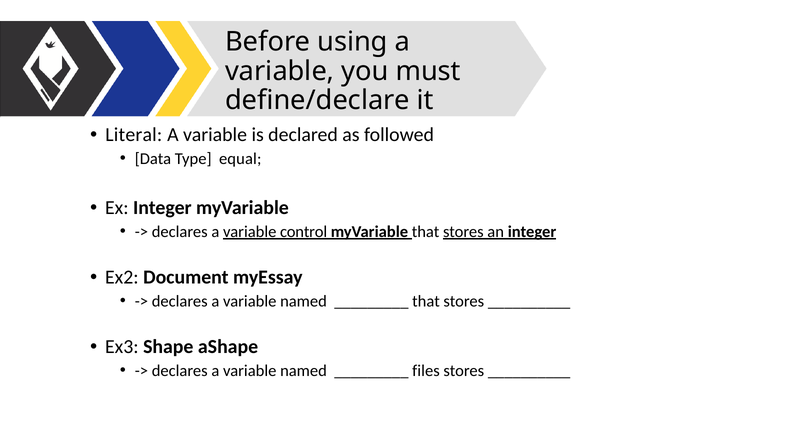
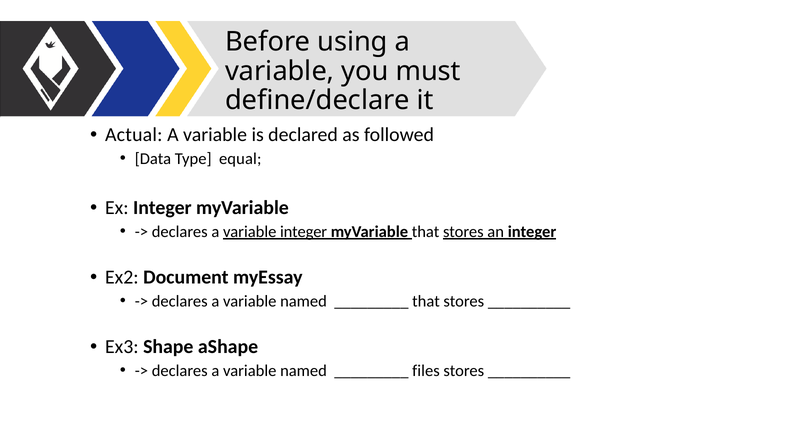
Literal: Literal -> Actual (134, 135)
variable control: control -> integer (304, 232)
